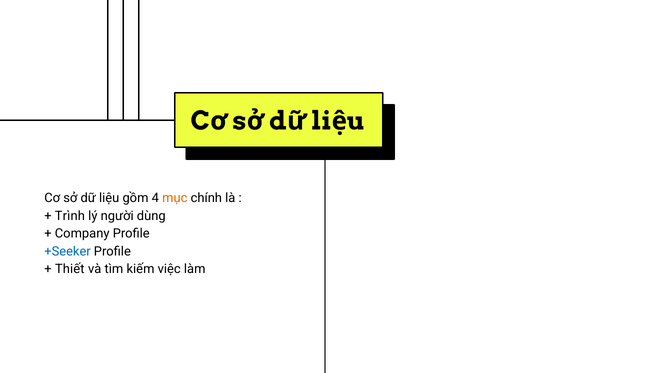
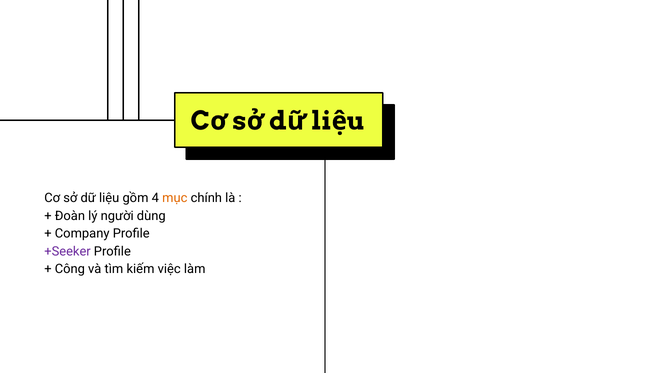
Trình: Trình -> Đoàn (70, 216)
+Seeker colour: blue -> purple (68, 252)
Thiết: Thiết -> Công (70, 270)
